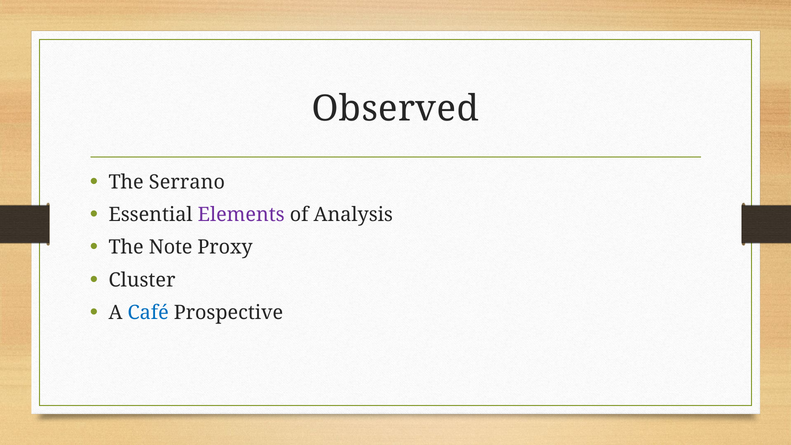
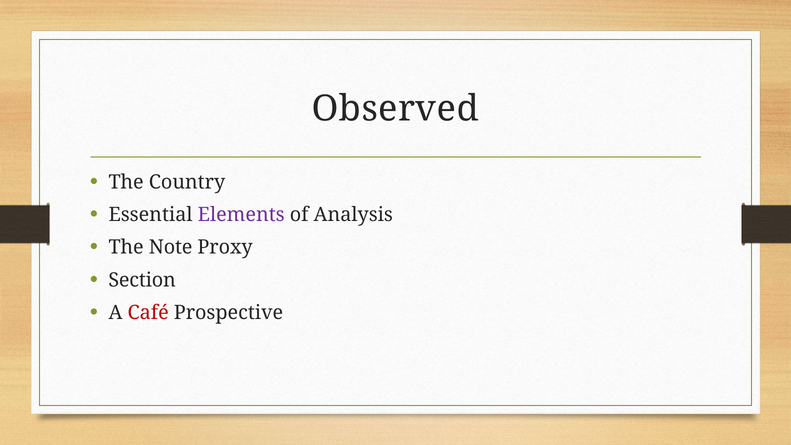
Serrano: Serrano -> Country (187, 182)
Cluster: Cluster -> Section (142, 280)
Café colour: blue -> red (148, 313)
